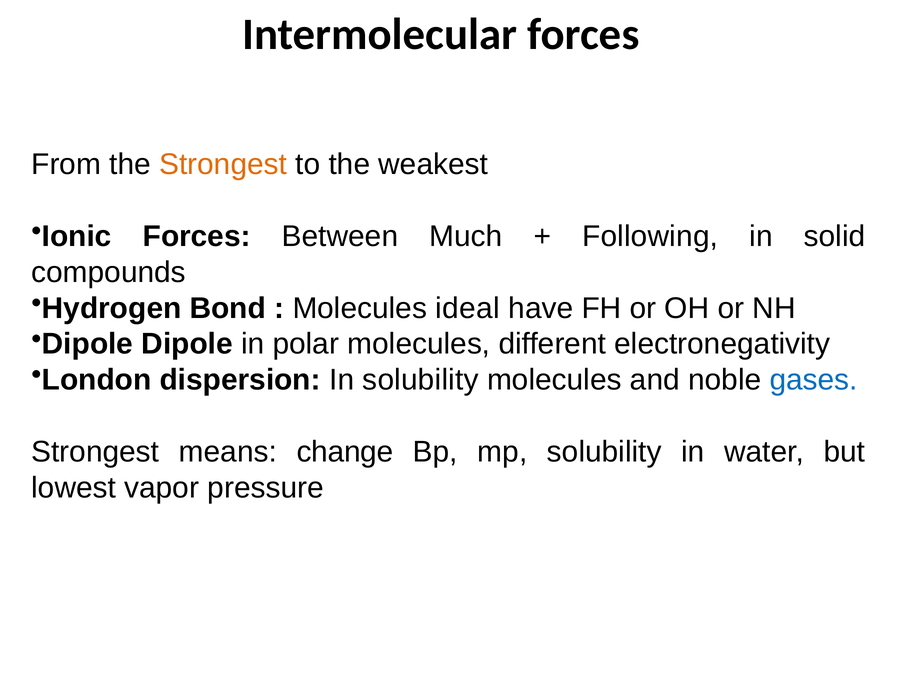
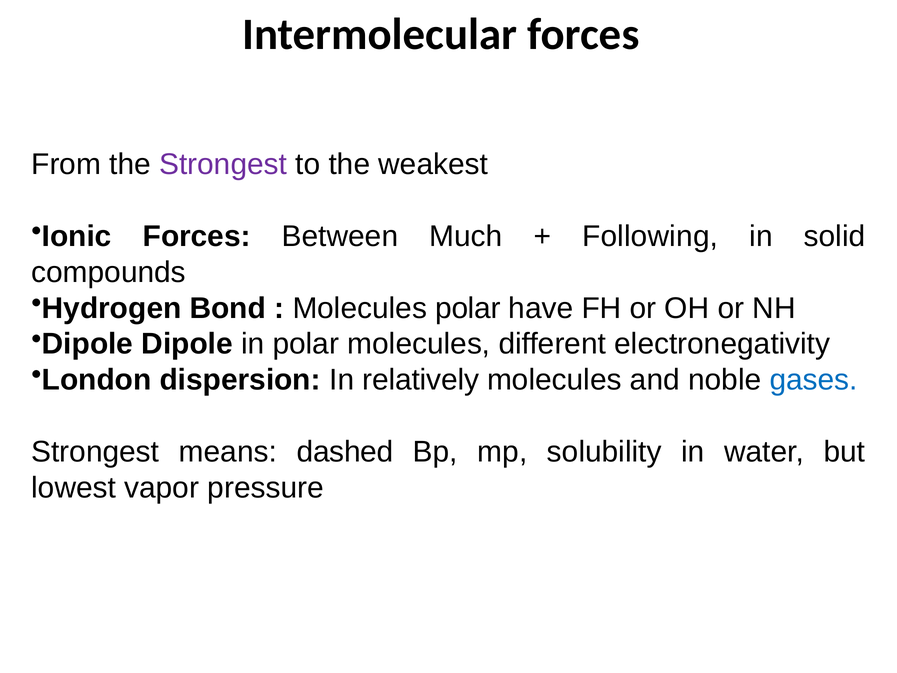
Strongest colour: orange -> purple (223, 165)
Molecules ideal: ideal -> polar (468, 308)
In solubility: solubility -> relatively (421, 380)
change: change -> dashed (345, 452)
